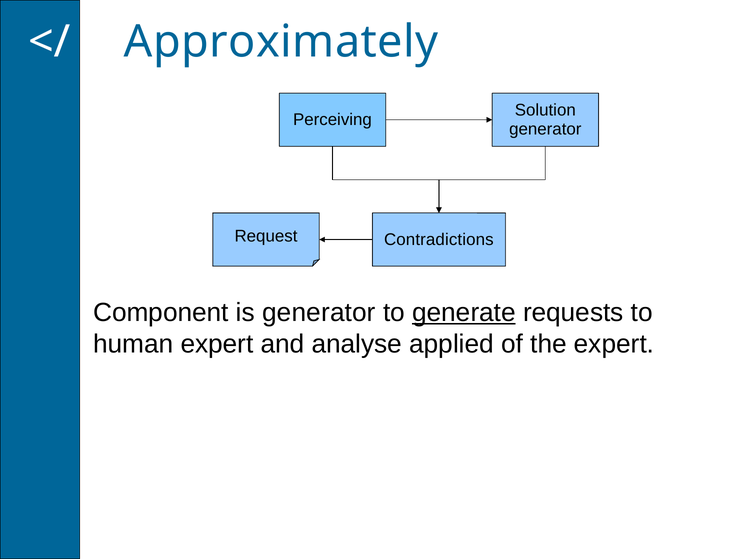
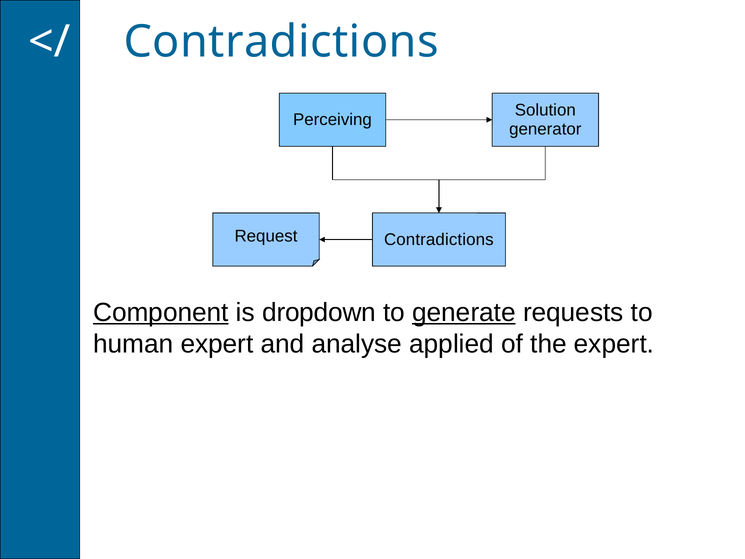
Approximately: Approximately -> Contradictions (281, 42)
Component underline: none -> present (161, 312)
is generator: generator -> dropdown (319, 312)
